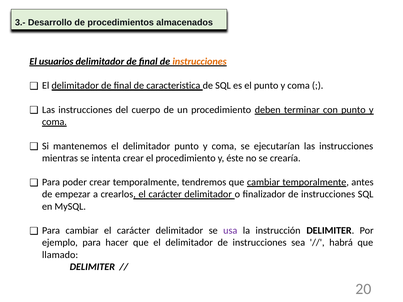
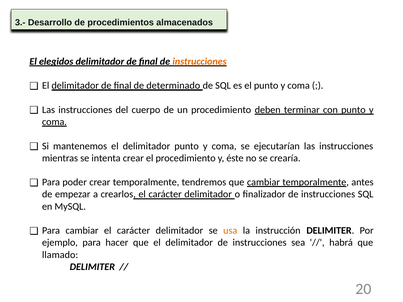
usuarios: usuarios -> elegidos (56, 62)
caracteristica: caracteristica -> determinado (173, 86)
usa colour: purple -> orange (230, 231)
